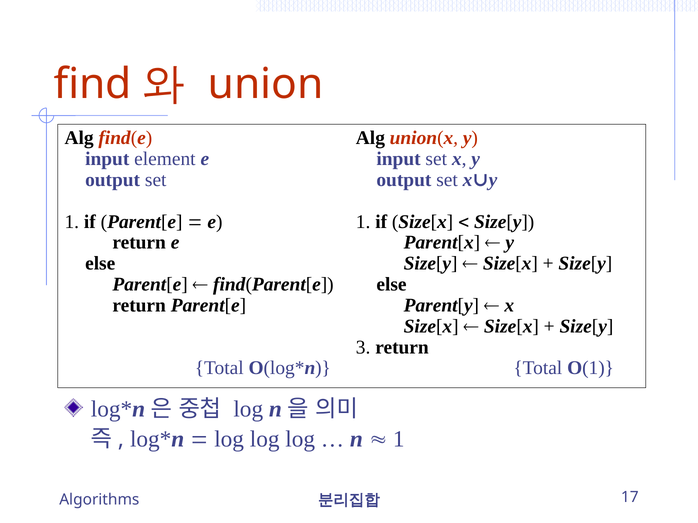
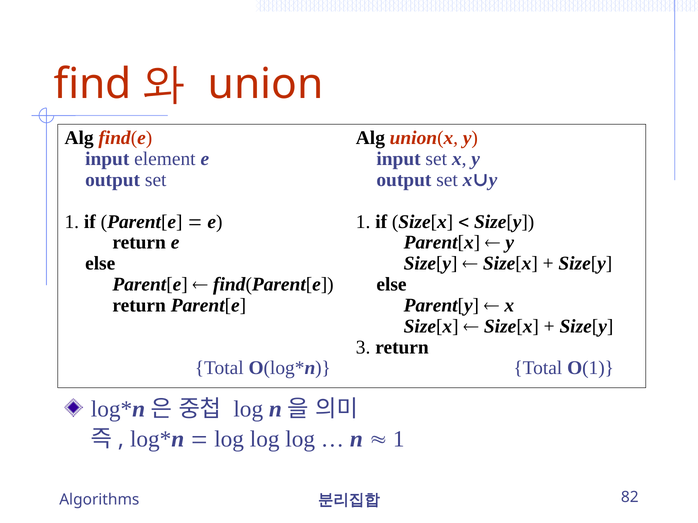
17: 17 -> 82 (630, 498)
